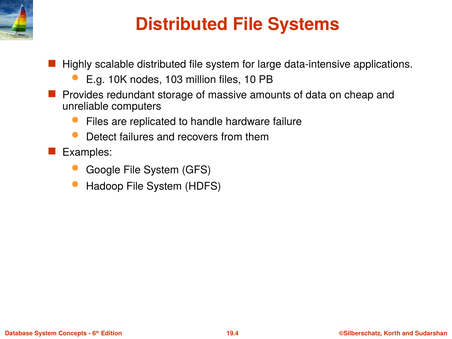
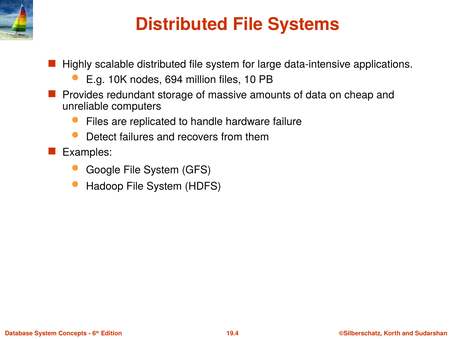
103: 103 -> 694 (174, 80)
